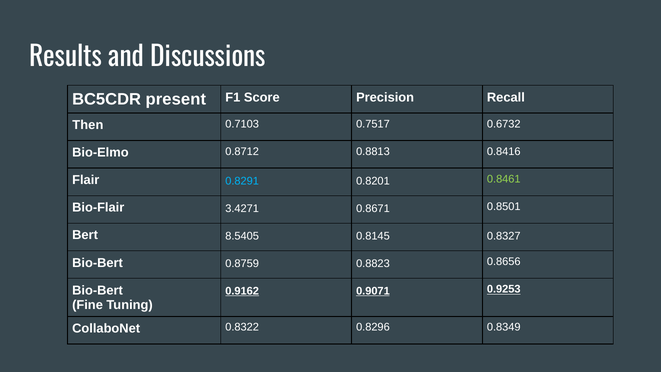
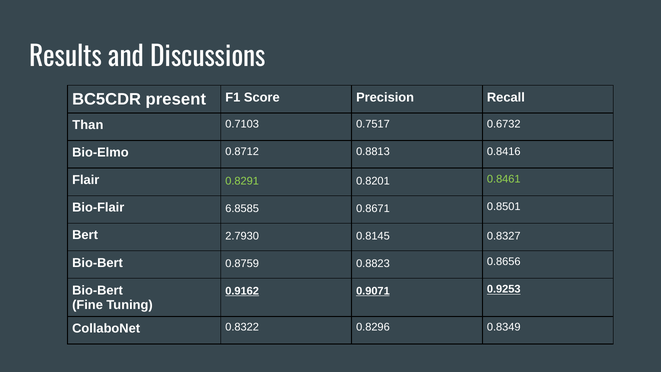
Then: Then -> Than (88, 125)
0.8291 colour: light blue -> light green (242, 181)
3.4271: 3.4271 -> 6.8585 (242, 208)
8.5405: 8.5405 -> 2.7930 (242, 236)
